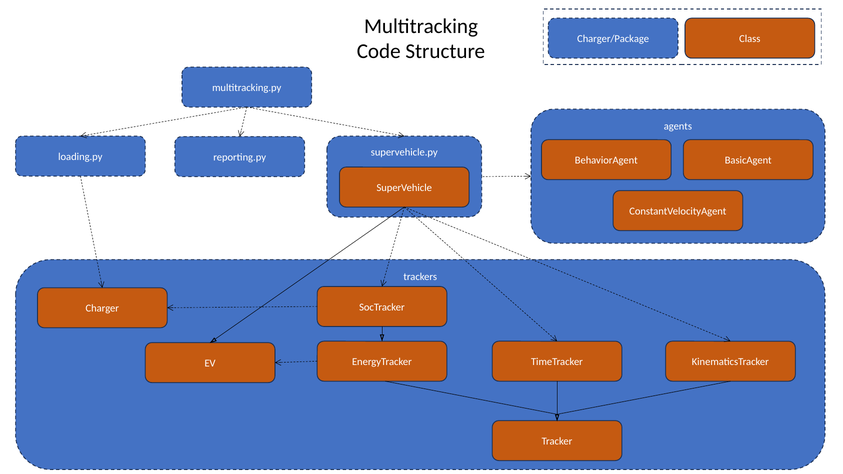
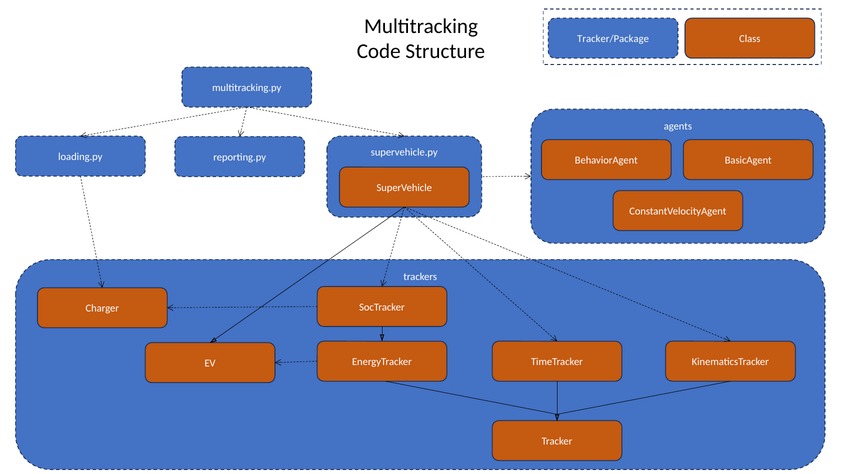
Charger/Package: Charger/Package -> Tracker/Package (613, 39)
